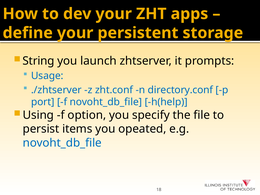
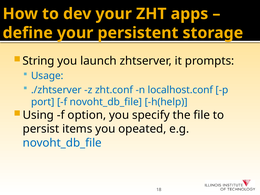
directory.conf: directory.conf -> localhost.conf (180, 90)
